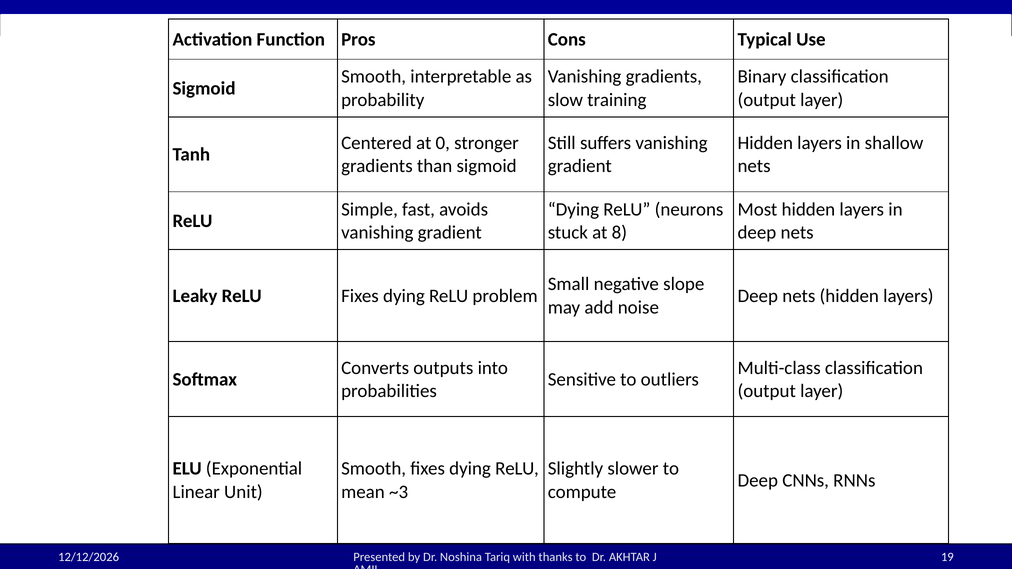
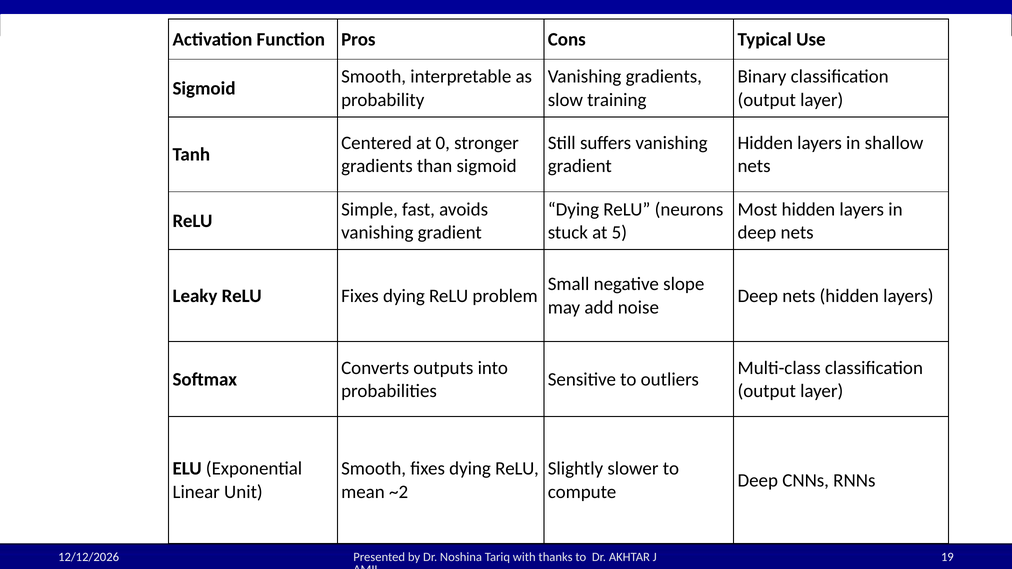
8: 8 -> 5 (619, 233)
~3: ~3 -> ~2 (399, 492)
